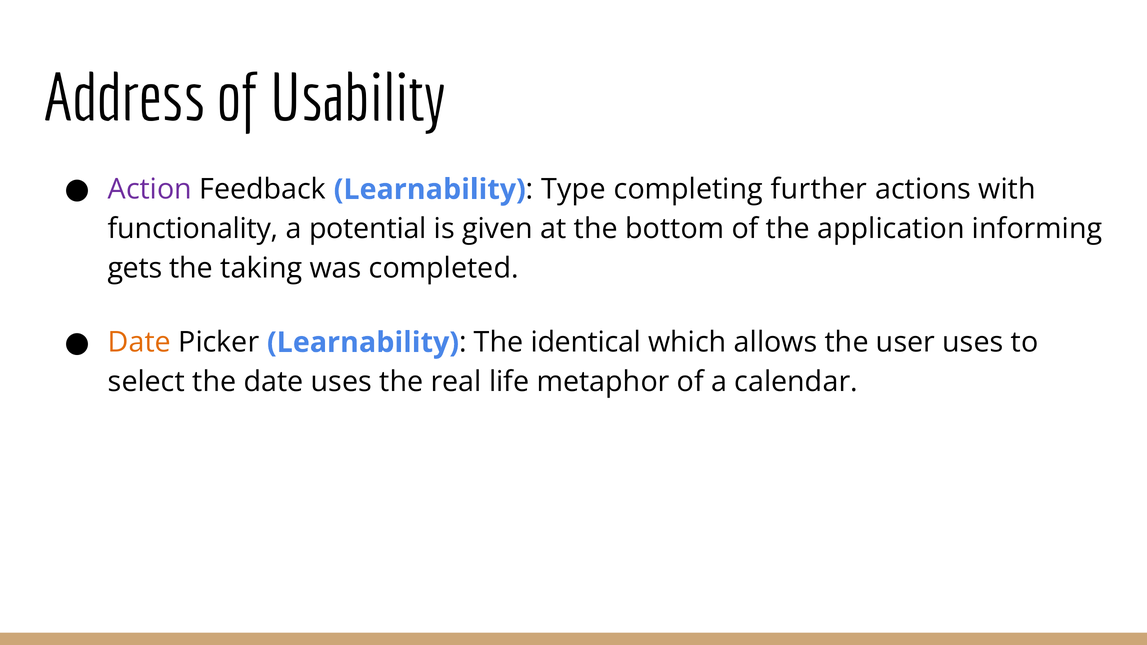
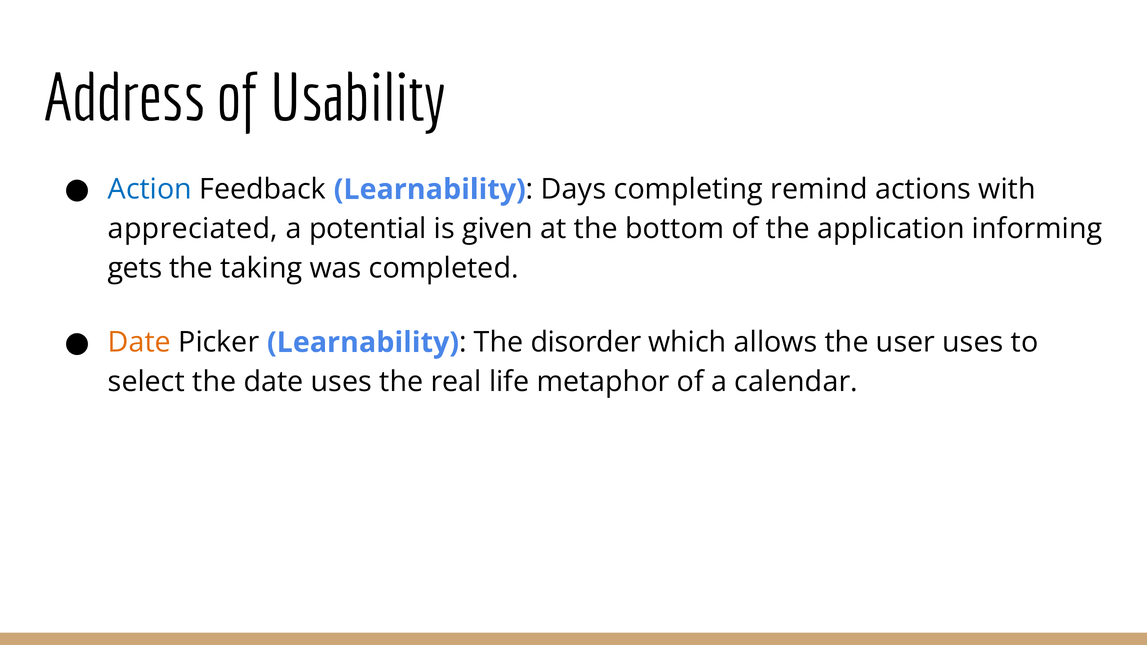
Action colour: purple -> blue (150, 190)
Type: Type -> Days (573, 190)
further: further -> remind (819, 190)
functionality: functionality -> appreciated (193, 229)
identical: identical -> disorder (586, 343)
